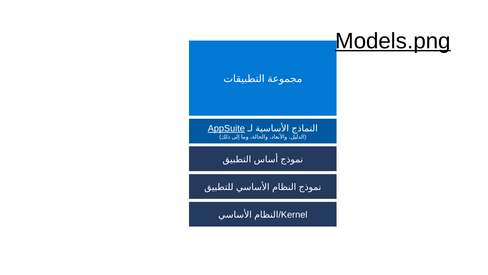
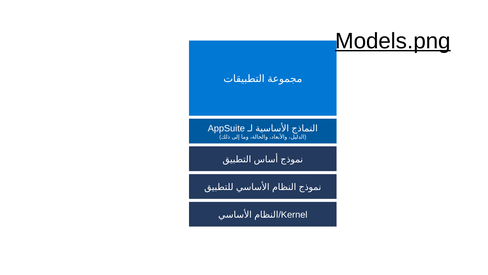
AppSuite underline: present -> none (226, 128)
